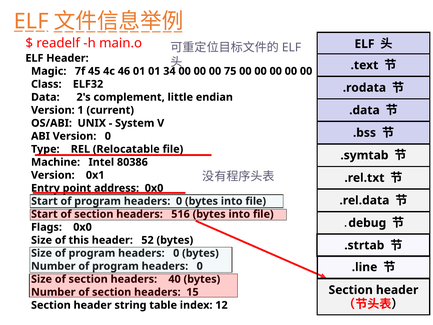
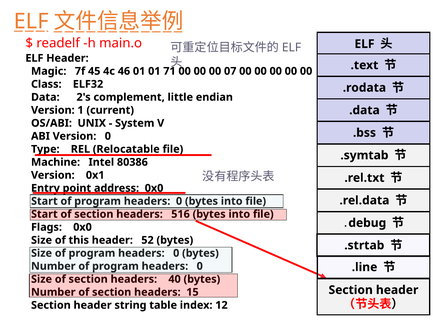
34: 34 -> 71 (169, 71)
75: 75 -> 07 (230, 71)
